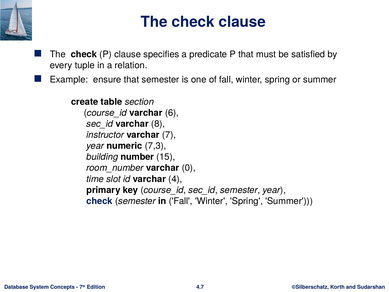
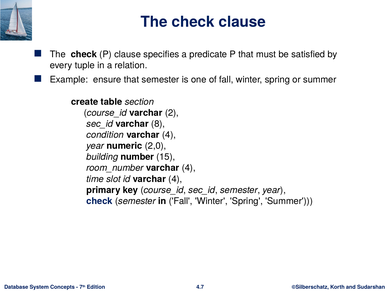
6: 6 -> 2 (172, 113)
instructor: instructor -> condition (105, 135)
7: 7 -> 4 (169, 135)
7,3: 7,3 -> 2,0 (156, 146)
room_number varchar 0: 0 -> 4 (189, 168)
